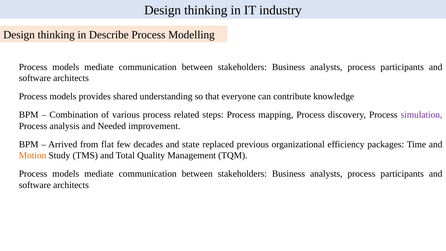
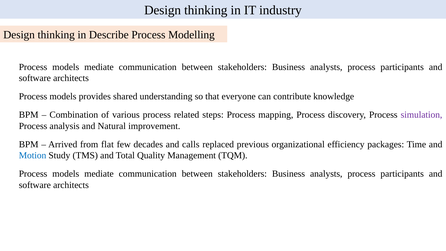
Needed: Needed -> Natural (112, 126)
state: state -> calls (191, 144)
Motion colour: orange -> blue (33, 155)
